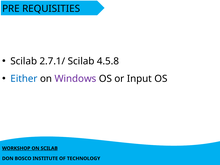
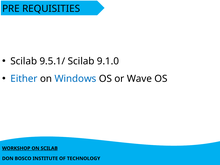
2.7.1/: 2.7.1/ -> 9.5.1/ (52, 61)
4.5.8: 4.5.8 -> 9.1.0 (108, 61)
Windows colour: purple -> blue (75, 79)
Input: Input -> Wave (139, 79)
